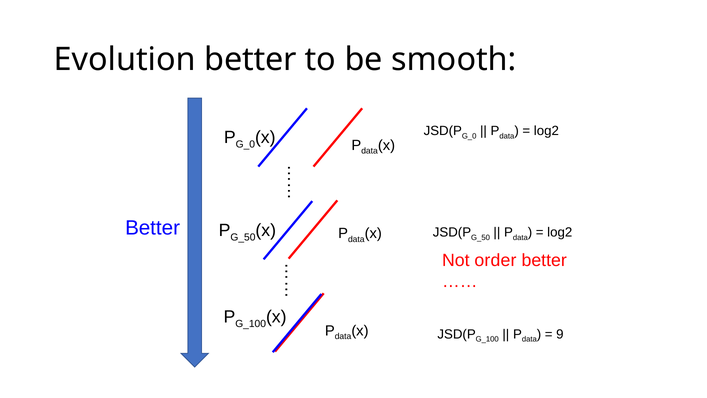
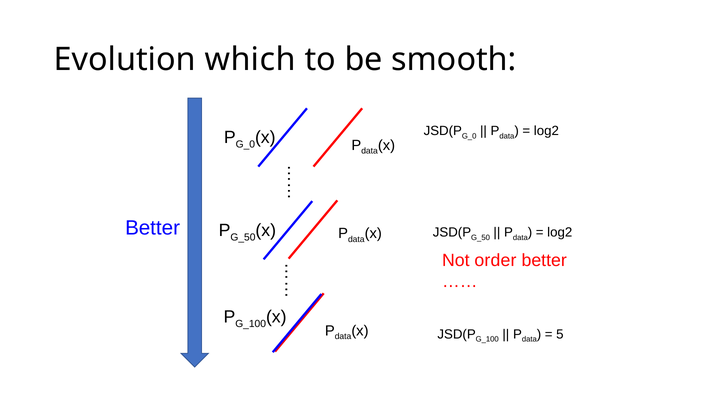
Evolution better: better -> which (250, 59)
9: 9 -> 5 (560, 334)
